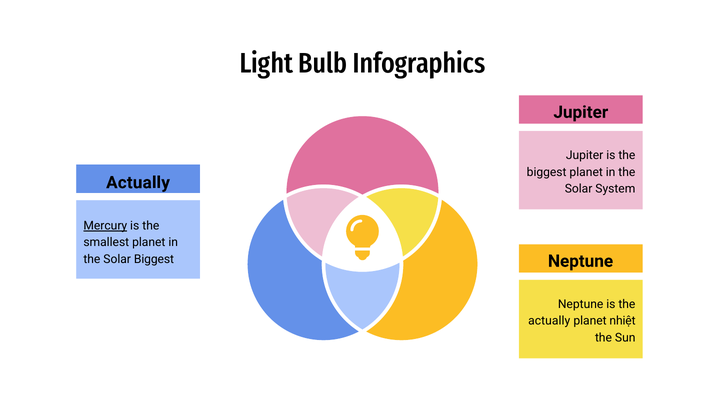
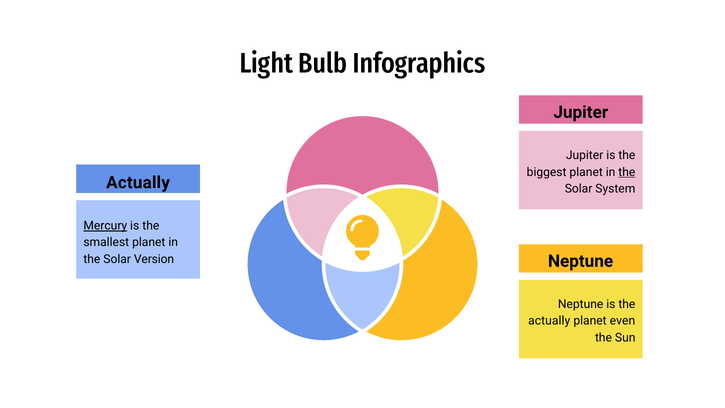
the underline: none -> present (627, 172)
Solar Biggest: Biggest -> Version (154, 259)
nhiệt: nhiệt -> even (622, 321)
